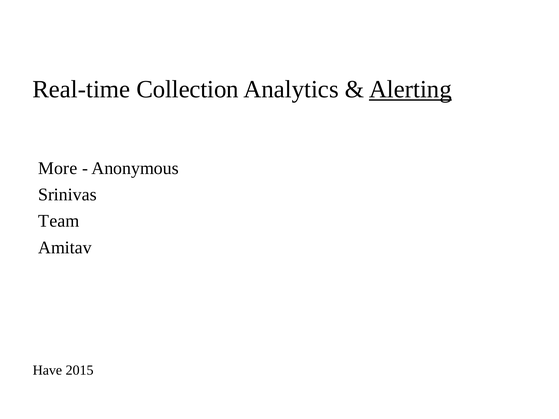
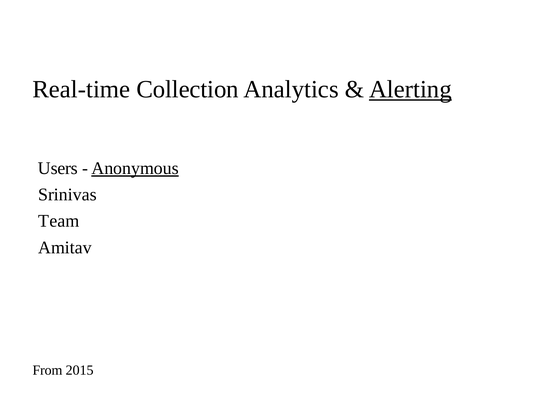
More: More -> Users (58, 168)
Anonymous underline: none -> present (135, 168)
Have: Have -> From (47, 370)
